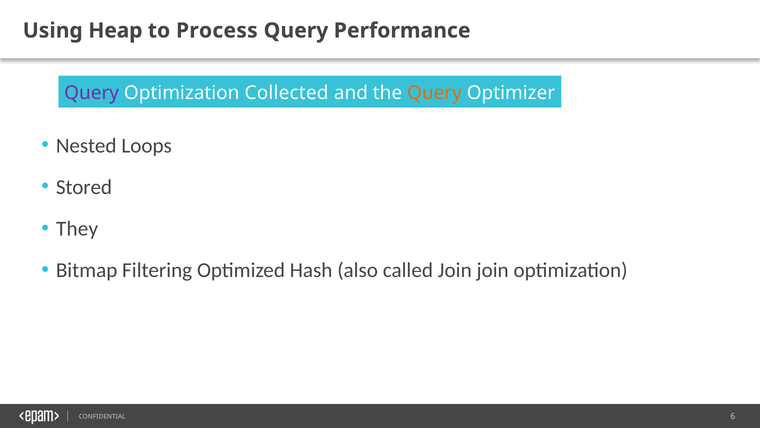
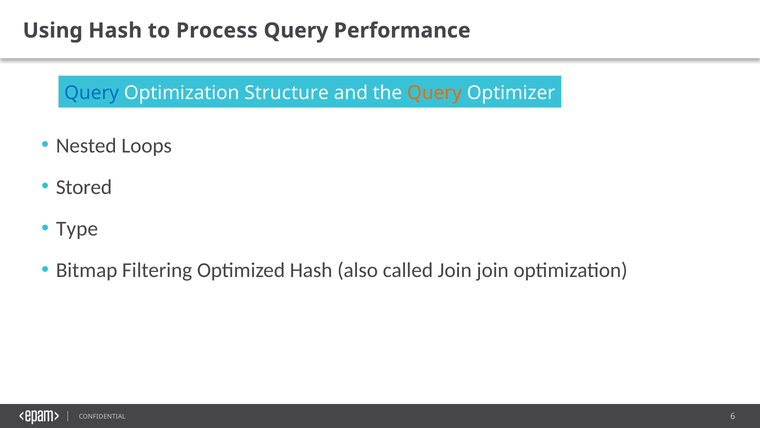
Using Heap: Heap -> Hash (115, 31)
Query colour: purple -> blue (92, 93)
Collected: Collected -> Structure (287, 93)
They: They -> Type (77, 229)
